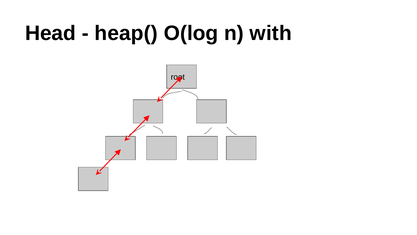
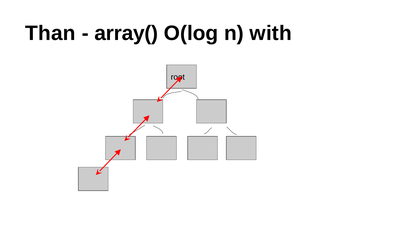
Head: Head -> Than (50, 33)
heap(: heap( -> array( (126, 33)
